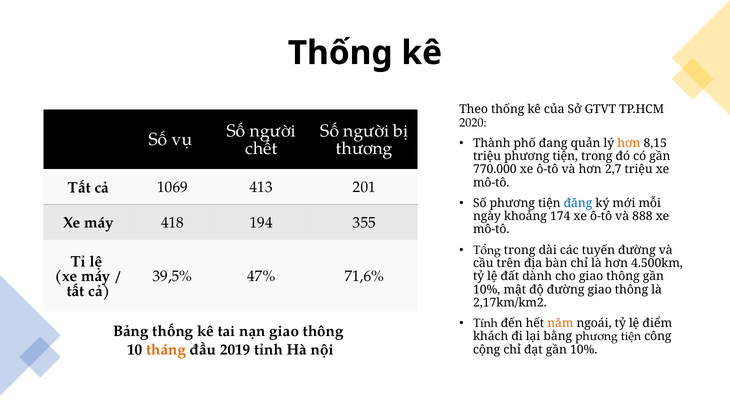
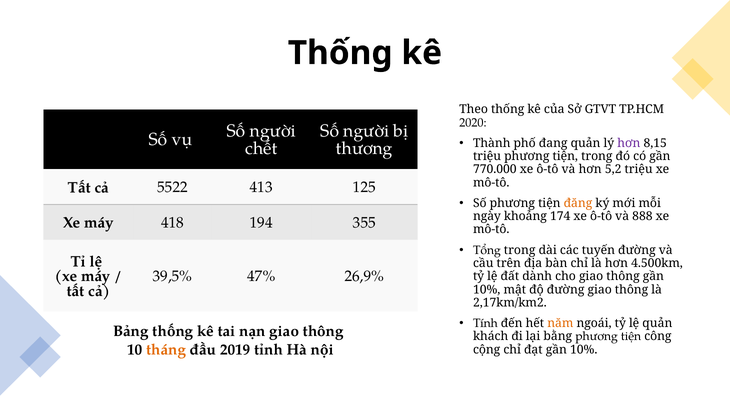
hơn colour: orange -> purple (629, 143)
2,7: 2,7 -> 5,2 (613, 170)
1069: 1069 -> 5522 (173, 188)
201: 201 -> 125 (364, 188)
đăng colour: blue -> orange (578, 204)
71,6%: 71,6% -> 26,9% (364, 277)
lệ điểm: điểm -> quản (657, 324)
